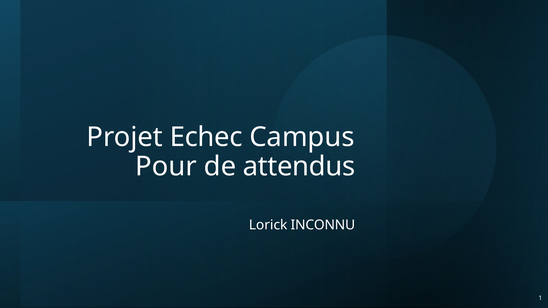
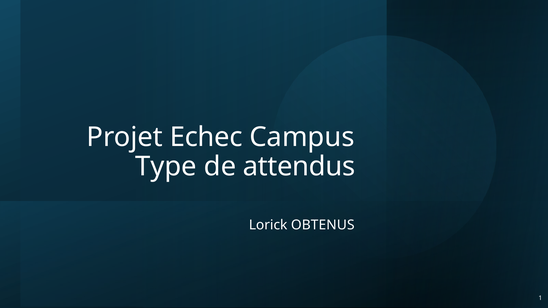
Pour: Pour -> Type (166, 167)
INCONNU: INCONNU -> OBTENUS (323, 225)
